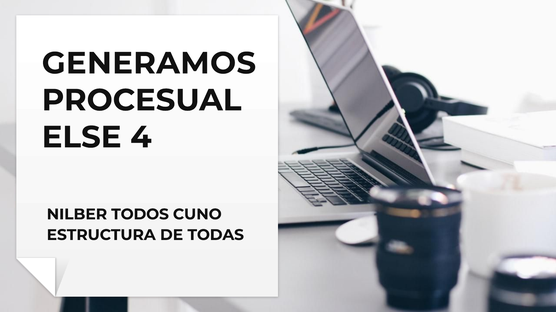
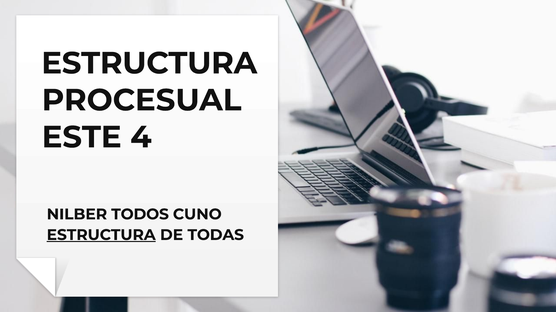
GENERAMOS: GENERAMOS -> ESTRUCTURA (149, 63)
ELSE: ELSE -> ESTE (82, 138)
ESTRUCTURA underline: none -> present (101, 235)
